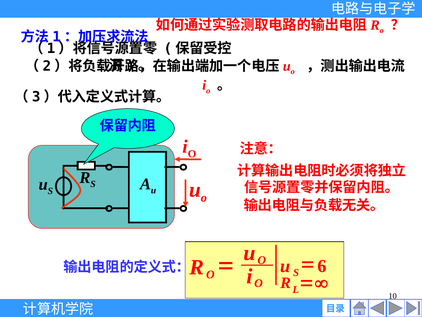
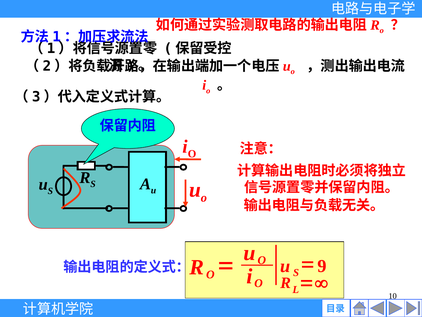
6: 6 -> 9 (322, 266)
